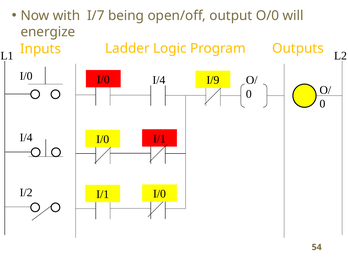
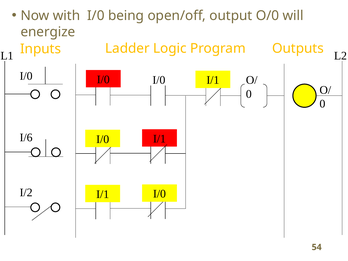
with I/7: I/7 -> I/0 (96, 16)
I/4: I/4 -> I/0 (159, 80)
I/9: I/9 -> I/1 (213, 80)
I/4: I/4 -> I/6 (26, 138)
